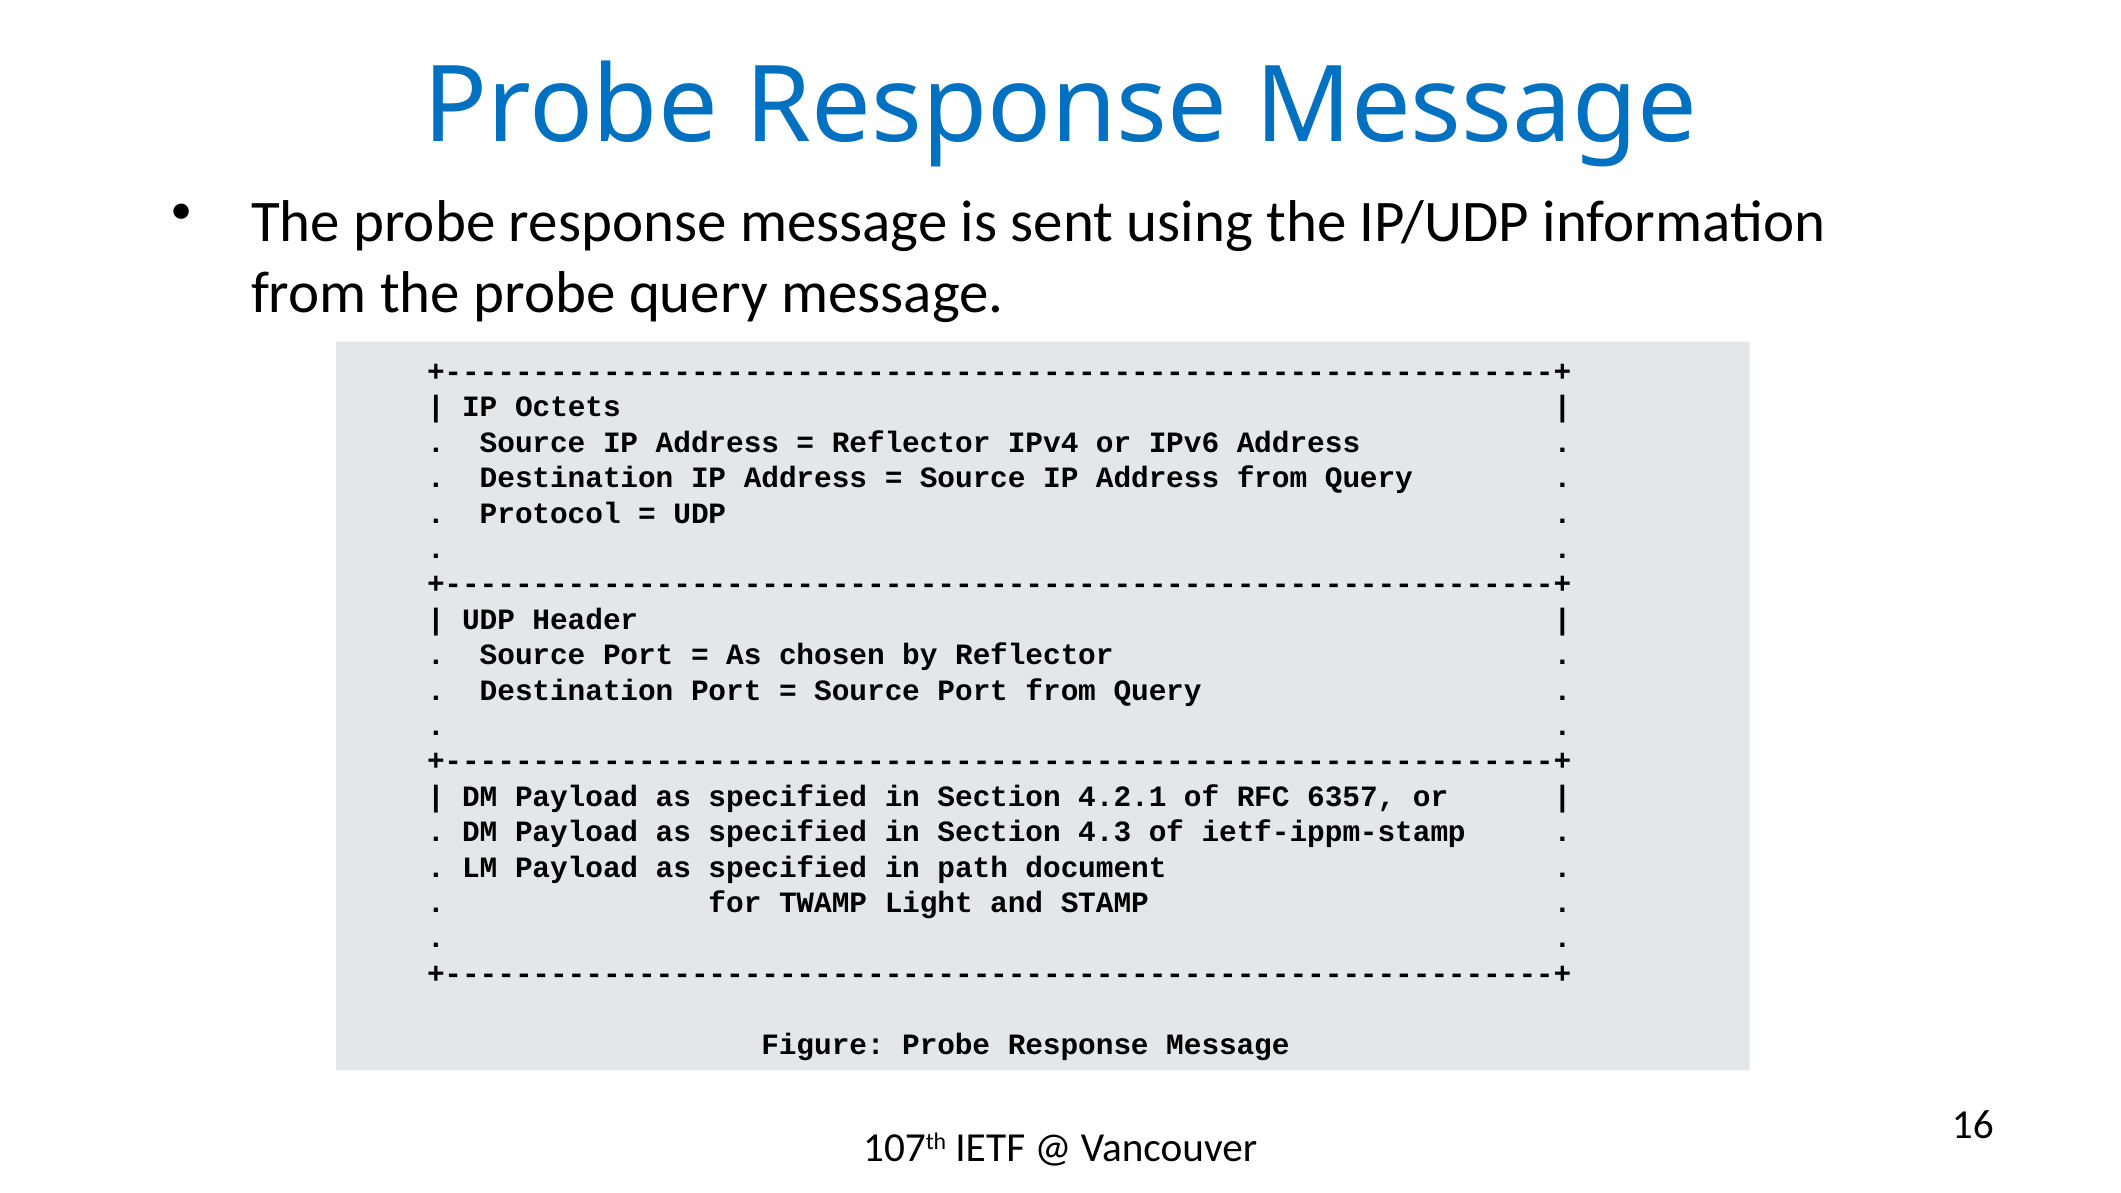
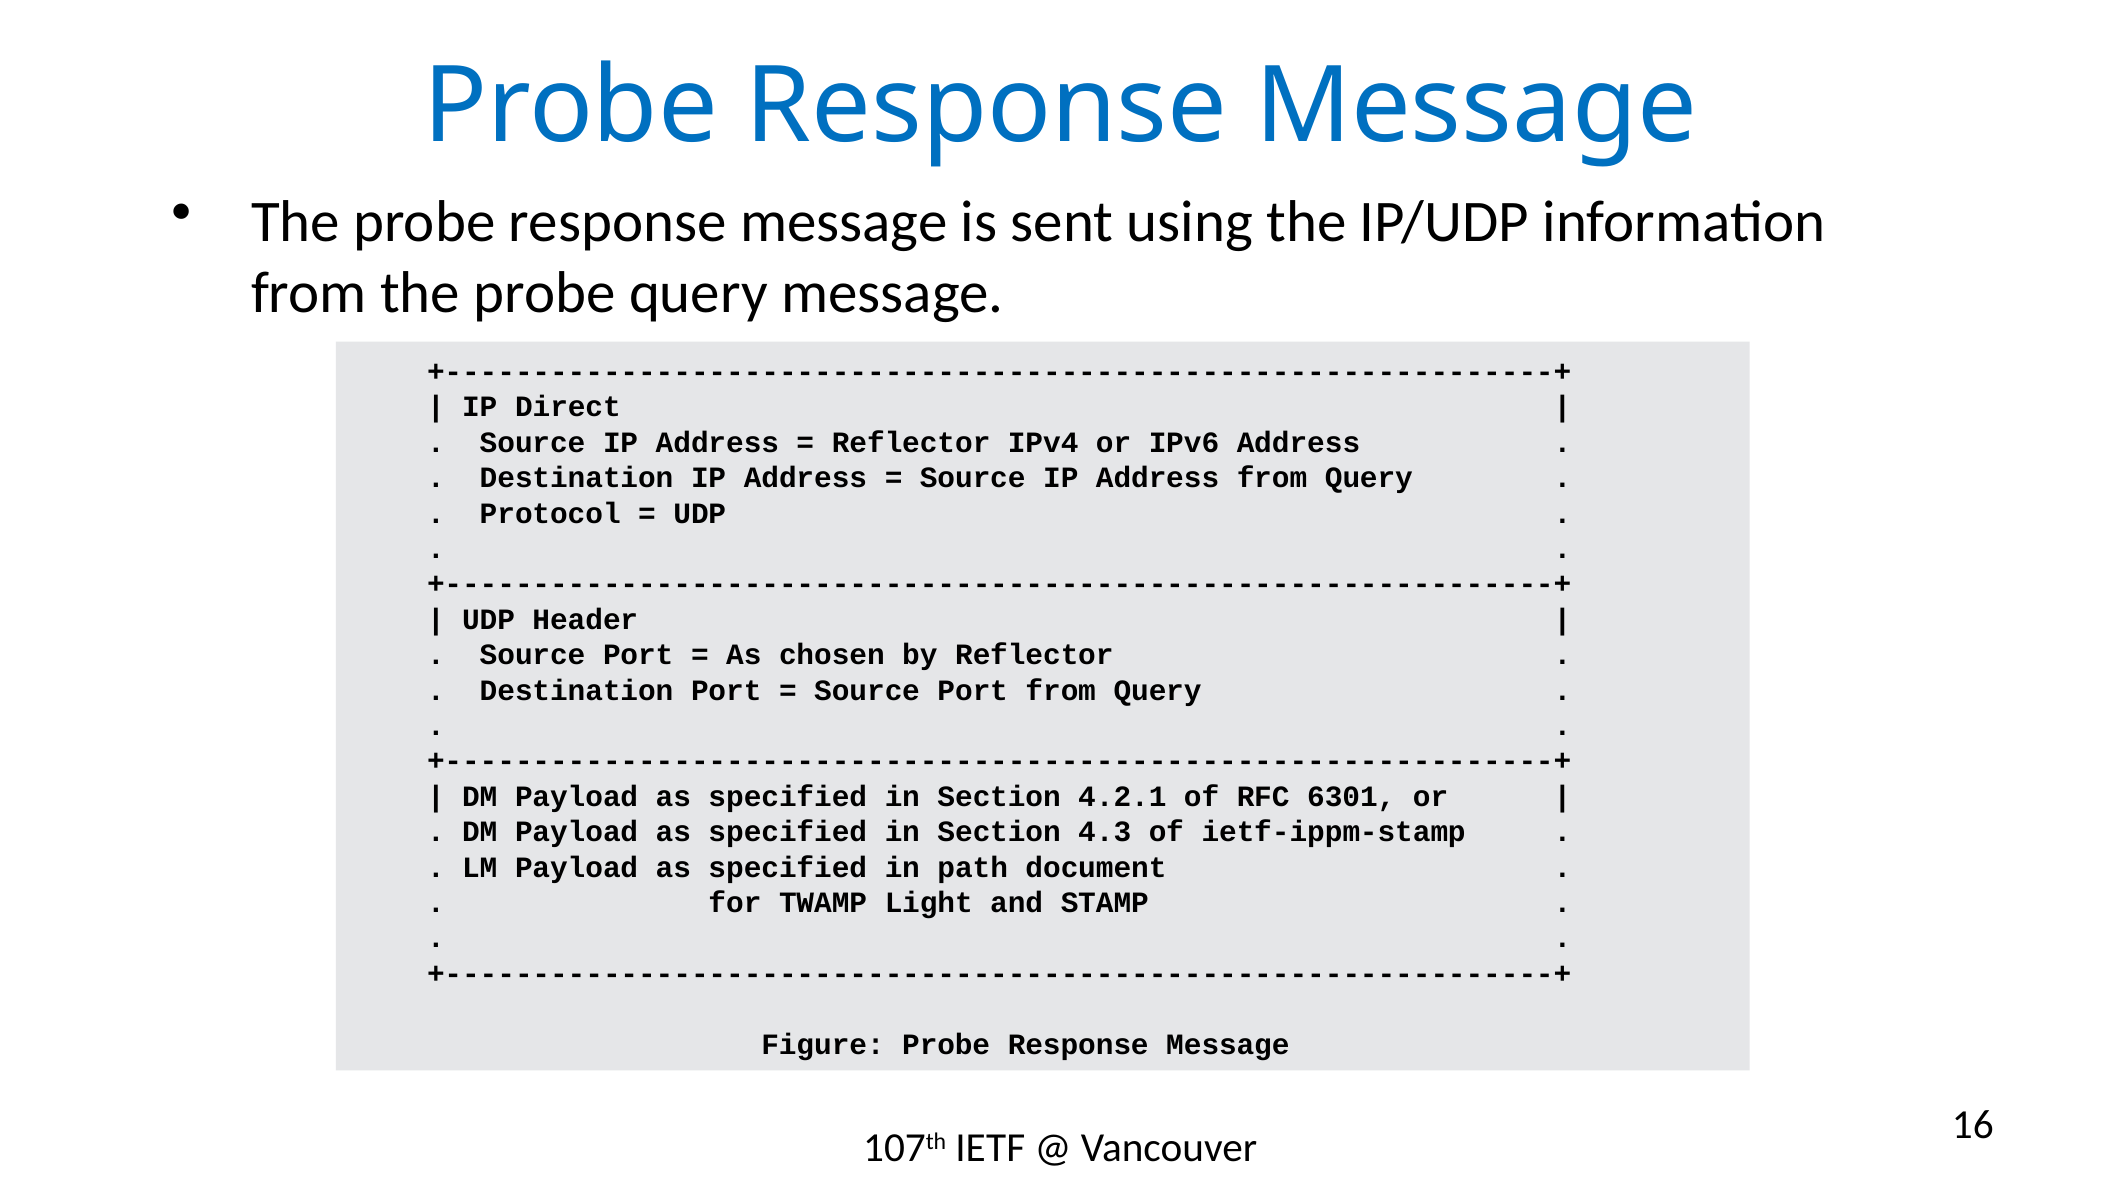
Octets: Octets -> Direct (568, 407)
6357: 6357 -> 6301 (1351, 797)
